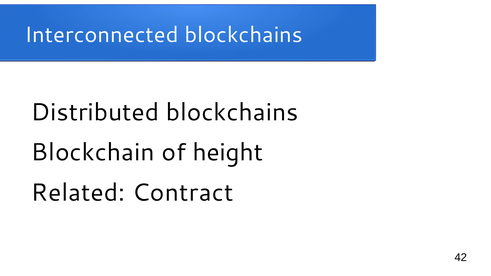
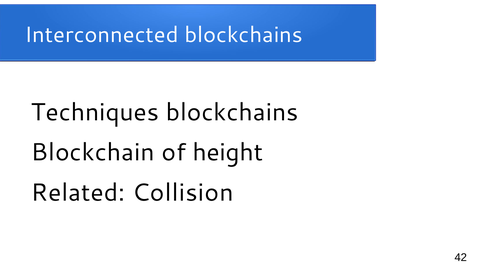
Distributed: Distributed -> Techniques (95, 112)
Contract: Contract -> Collision (183, 193)
